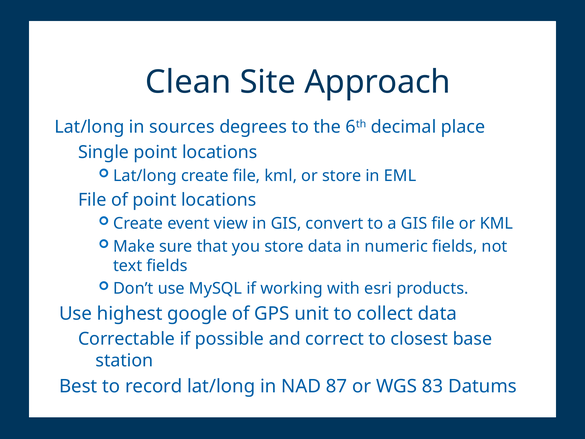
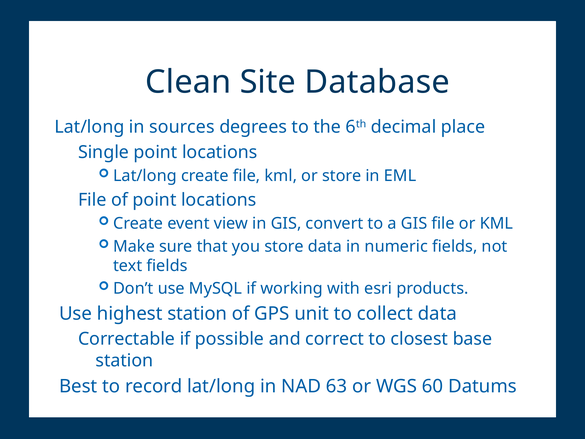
Approach: Approach -> Database (377, 82)
highest google: google -> station (197, 313)
87: 87 -> 63 (337, 386)
83: 83 -> 60 (433, 386)
